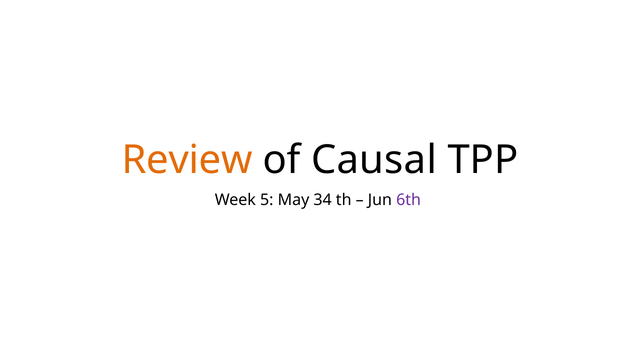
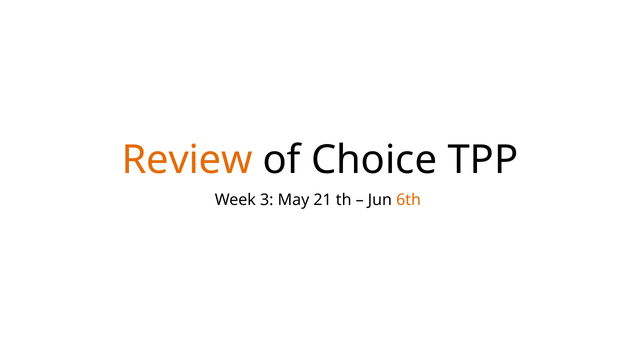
Causal: Causal -> Choice (374, 160)
5: 5 -> 3 (267, 200)
34: 34 -> 21 (323, 200)
6th colour: purple -> orange (409, 200)
